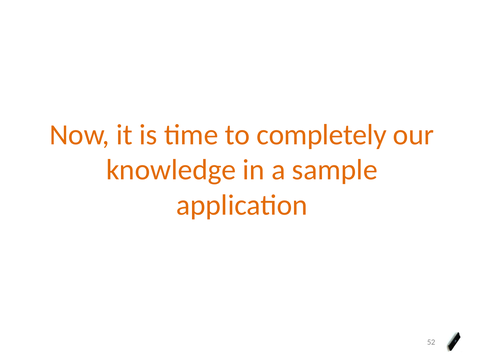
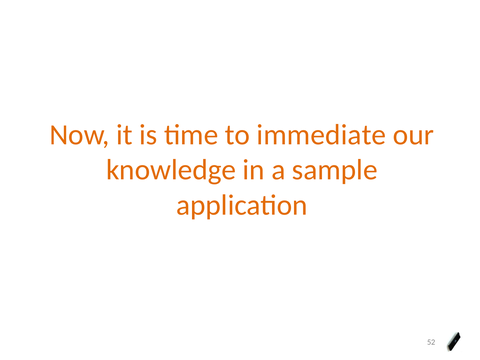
completely: completely -> immediate (321, 135)
